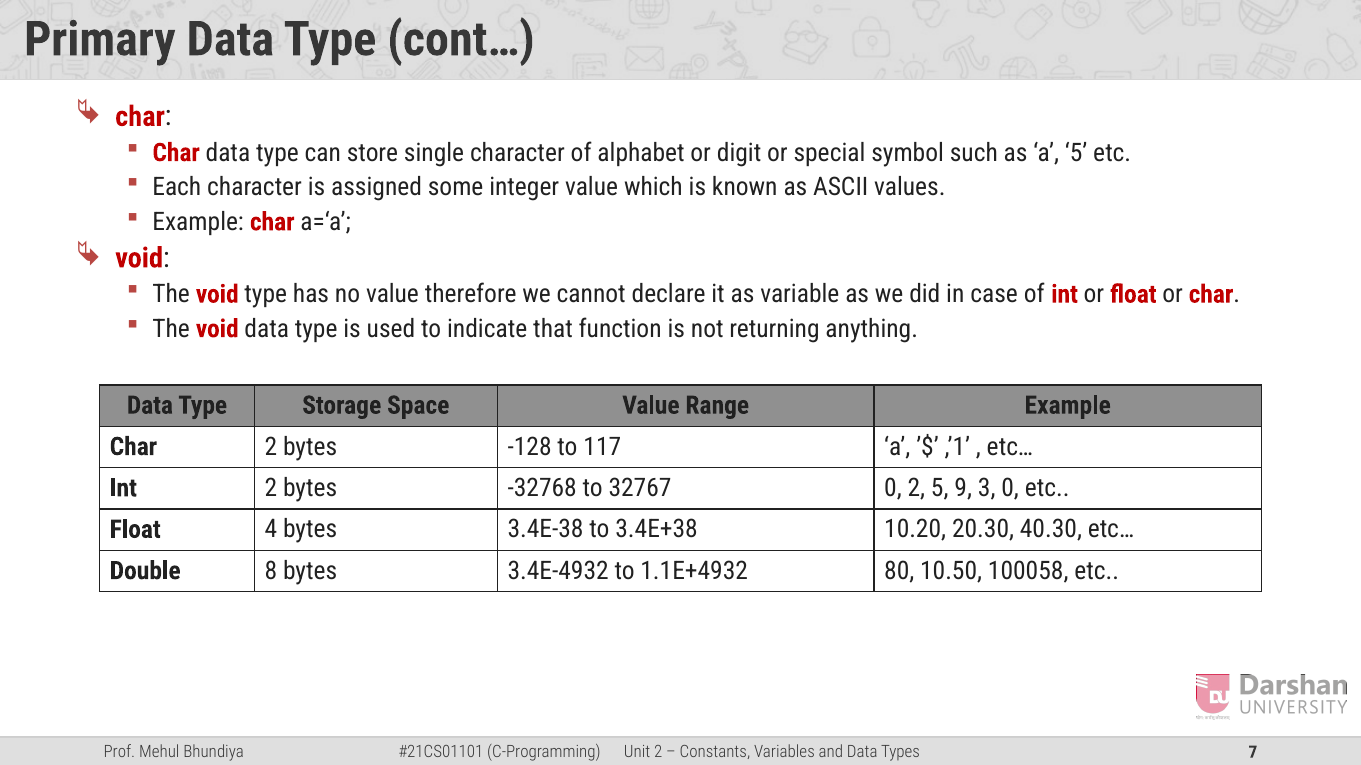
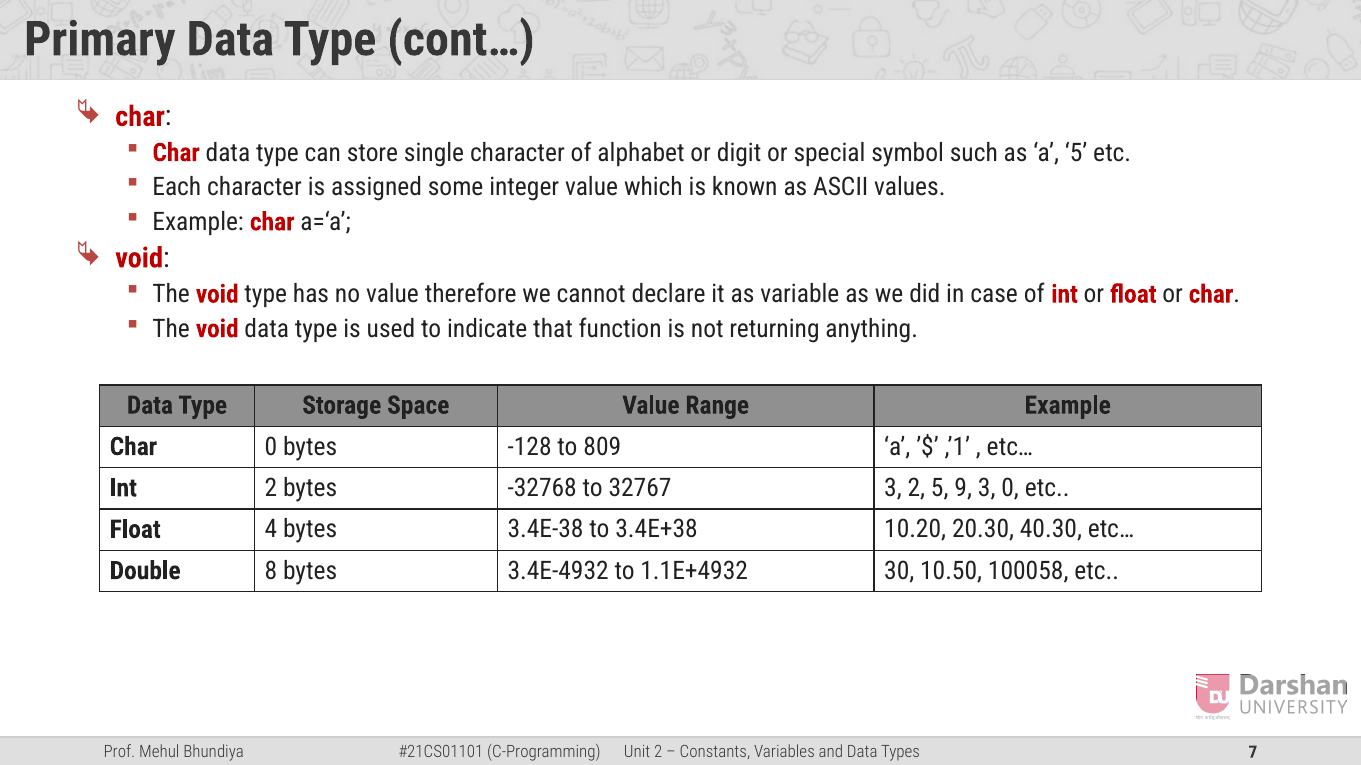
Char 2: 2 -> 0 (271, 447)
117: 117 -> 809 (602, 447)
32767 0: 0 -> 3 (893, 488)
80: 80 -> 30 (899, 571)
